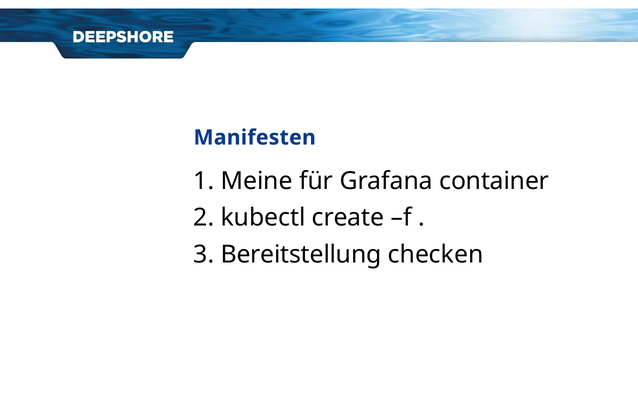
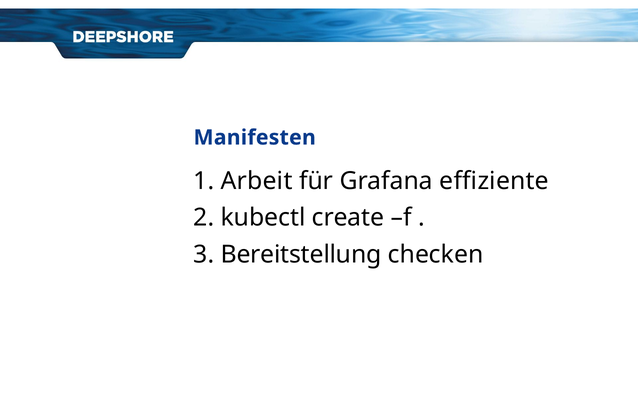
Meine: Meine -> Arbeit (257, 181)
container: container -> effiziente (494, 181)
